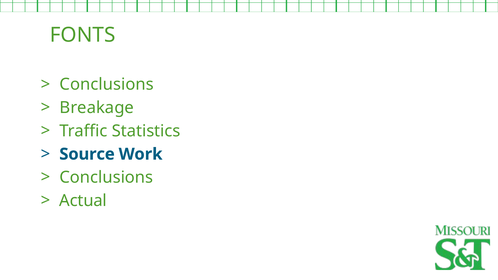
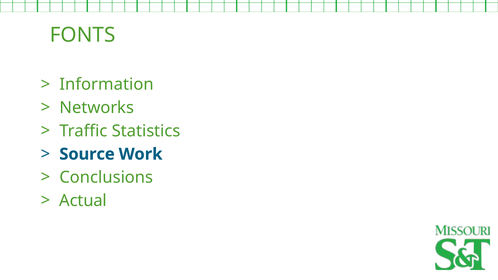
Conclusions: Conclusions -> Information (107, 85)
Breakage: Breakage -> Networks (97, 108)
